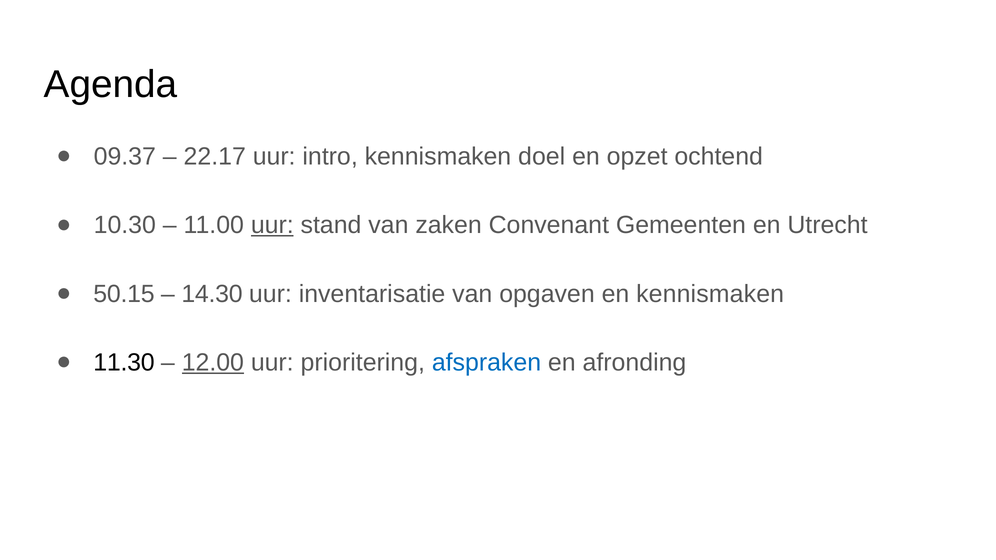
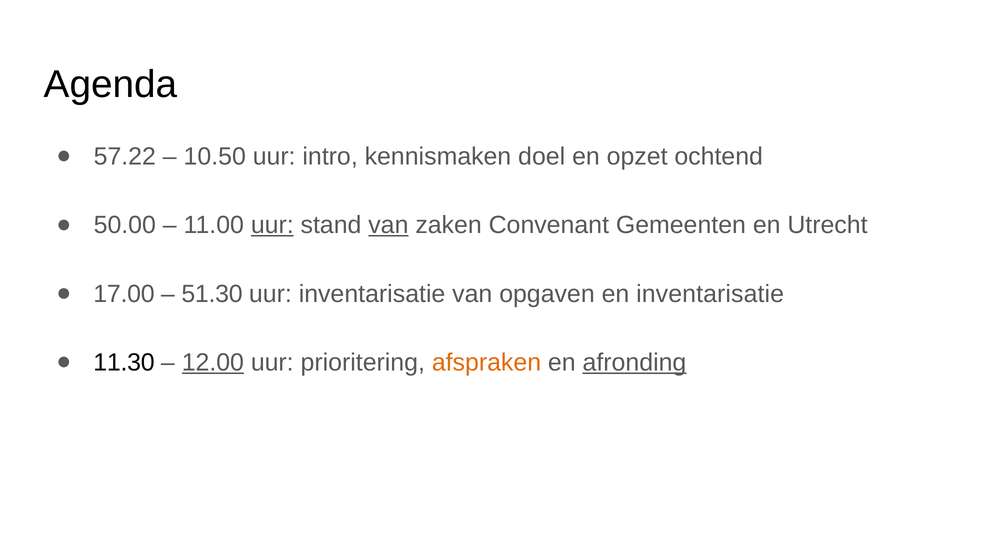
09.37: 09.37 -> 57.22 (125, 157)
22.17: 22.17 -> 10.50 (215, 157)
10.30: 10.30 -> 50.00 (125, 225)
van underline: none -> present (388, 225)
50.15: 50.15 -> 17.00 (124, 294)
14.30: 14.30 -> 51.30 (212, 294)
en kennismaken: kennismaken -> inventarisatie (710, 294)
afspraken colour: blue -> orange (487, 363)
afronding underline: none -> present (634, 363)
